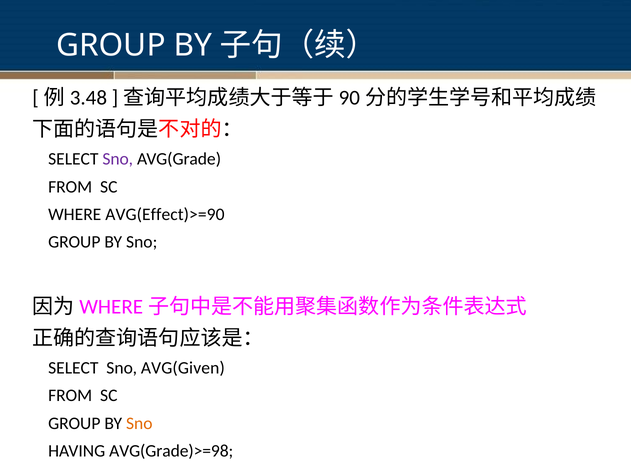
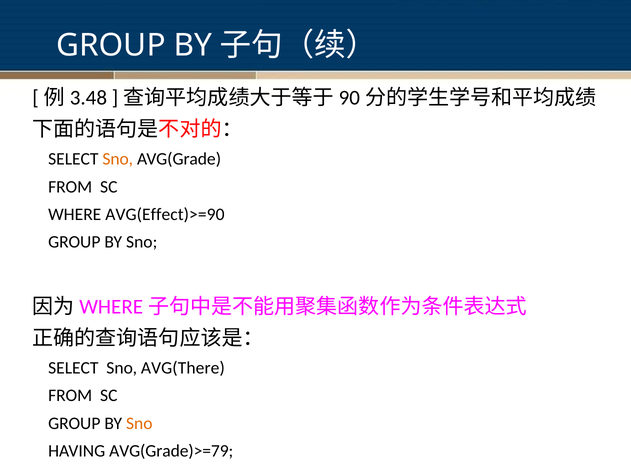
Sno colour: purple -> orange (118, 159)
AVG(Given: AVG(Given -> AVG(There (183, 368)
AVG(Grade)>=98: AVG(Grade)>=98 -> AVG(Grade)>=79 (171, 451)
